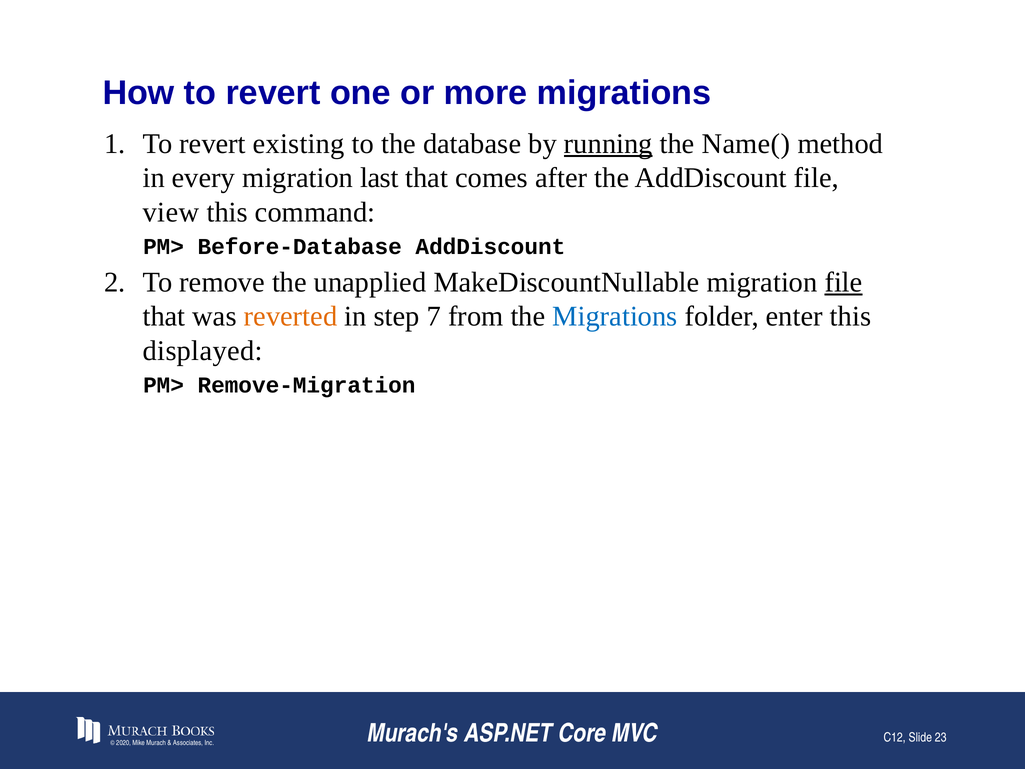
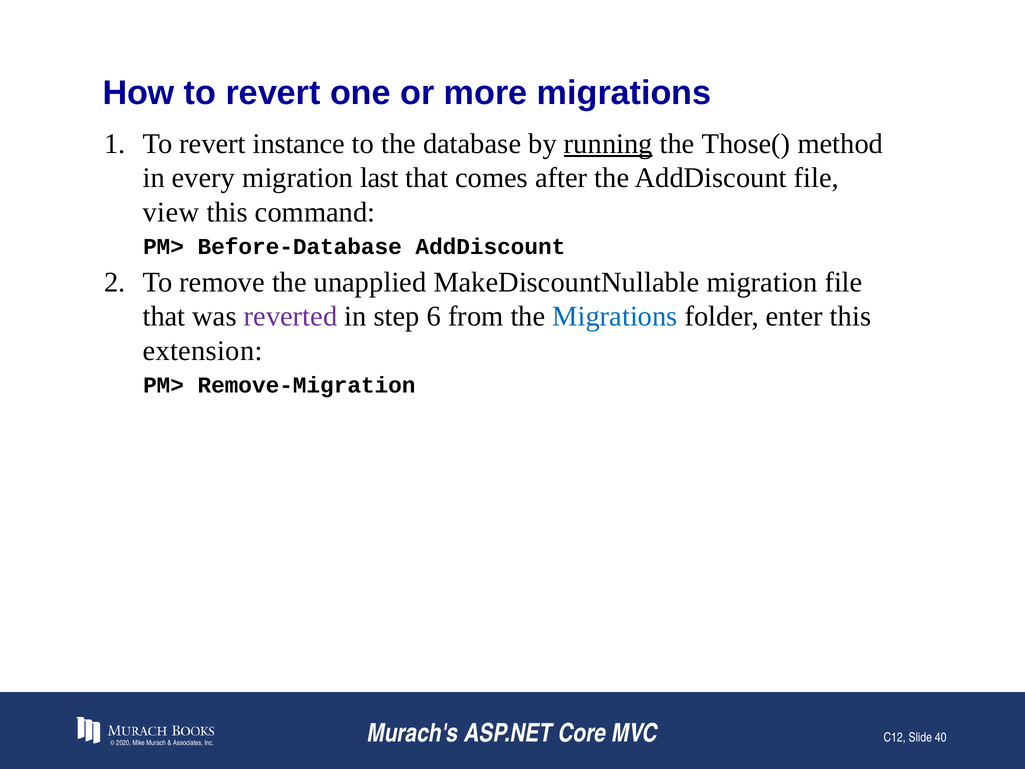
existing: existing -> instance (299, 144)
Name(: Name( -> Those( (746, 144)
file underline: present -> none (843, 282)
reverted colour: orange -> purple (291, 316)
7: 7 -> 6 (434, 316)
displayed: displayed -> extension (203, 351)
23: 23 -> 40 (941, 738)
